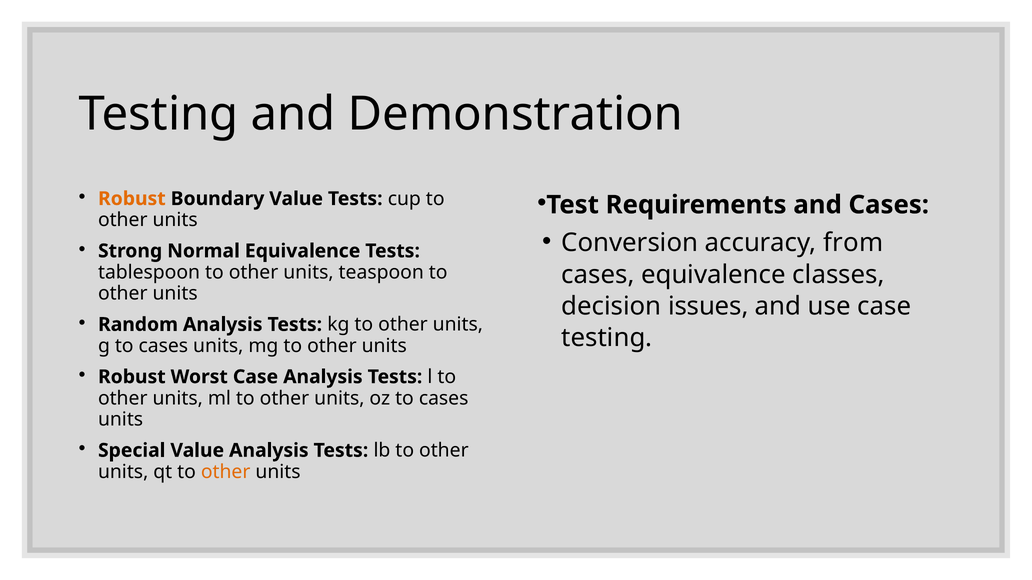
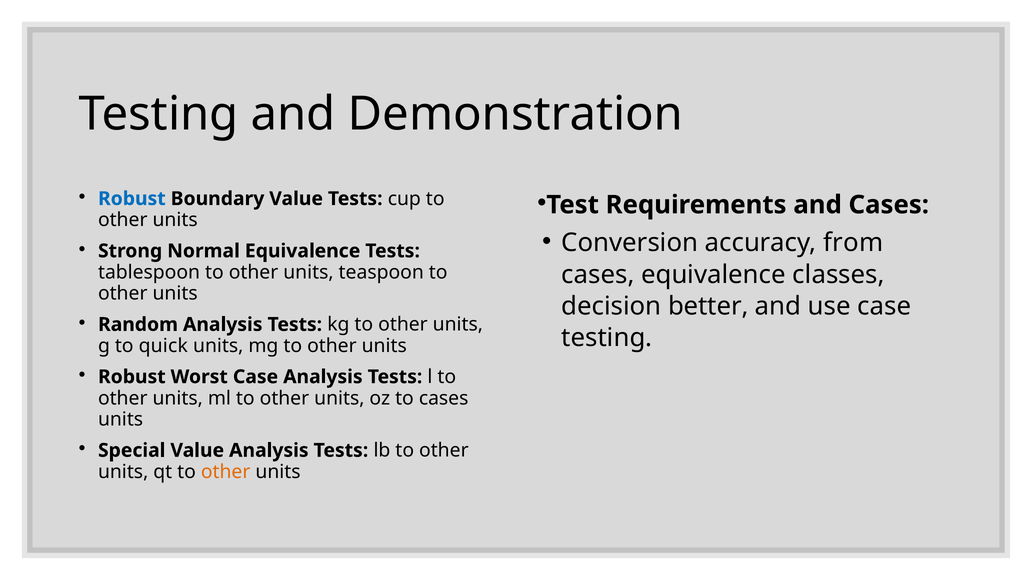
Robust colour: orange -> blue (132, 199)
issues: issues -> better (708, 307)
g to cases: cases -> quick (163, 346)
